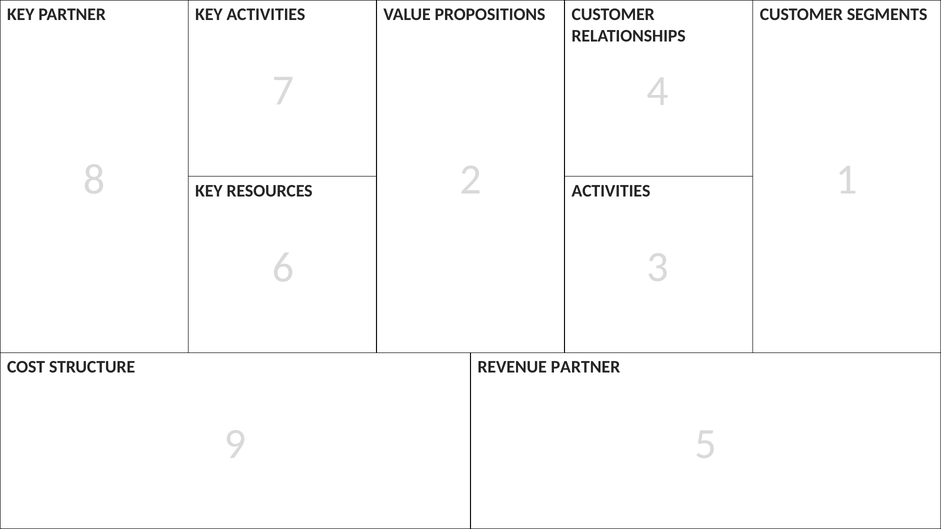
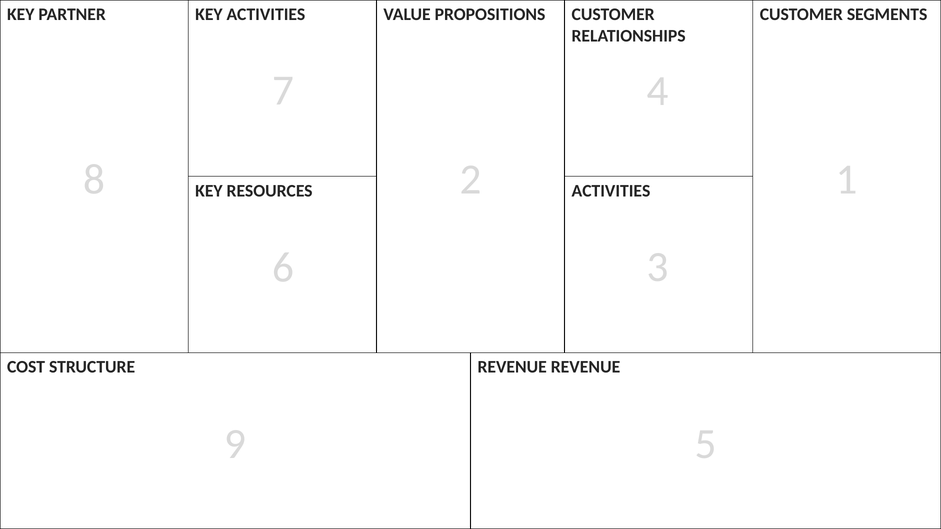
REVENUE PARTNER: PARTNER -> REVENUE (586, 367)
